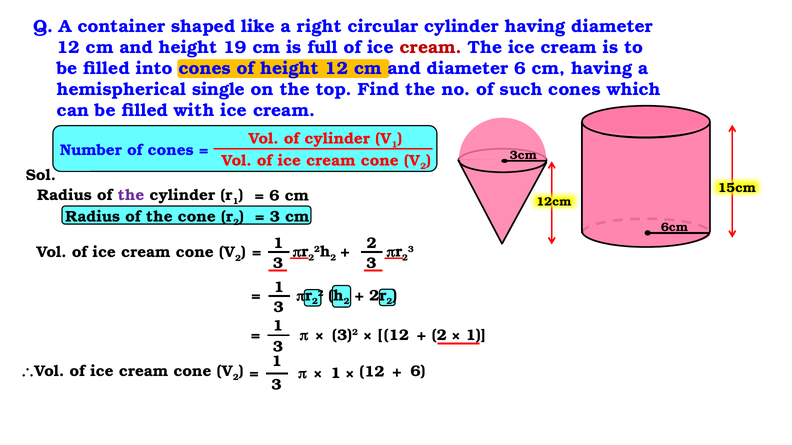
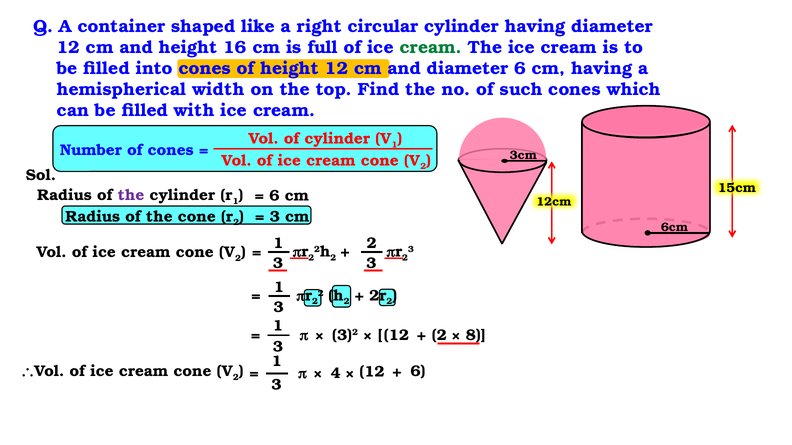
19: 19 -> 16 (235, 47)
cream colour: red -> green (431, 47)
single: single -> width (218, 90)
1: 1 -> 8 (476, 335)
1: 1 -> 4 (336, 373)
